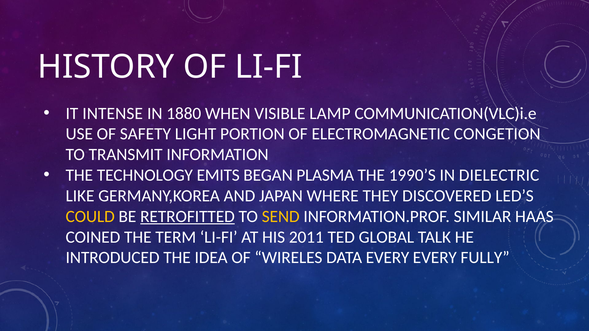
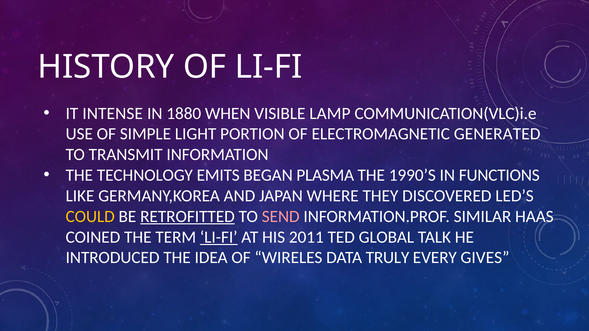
SAFETY: SAFETY -> SIMPLE (145, 134)
CONGETION: CONGETION -> GENERATED (497, 134)
DIELECTRIC: DIELECTRIC -> FUNCTIONS (499, 175)
SEND colour: yellow -> pink (281, 217)
LI-FI underline: none -> present (219, 237)
DATA EVERY: EVERY -> TRULY (388, 258)
FULLY: FULLY -> GIVES (485, 258)
